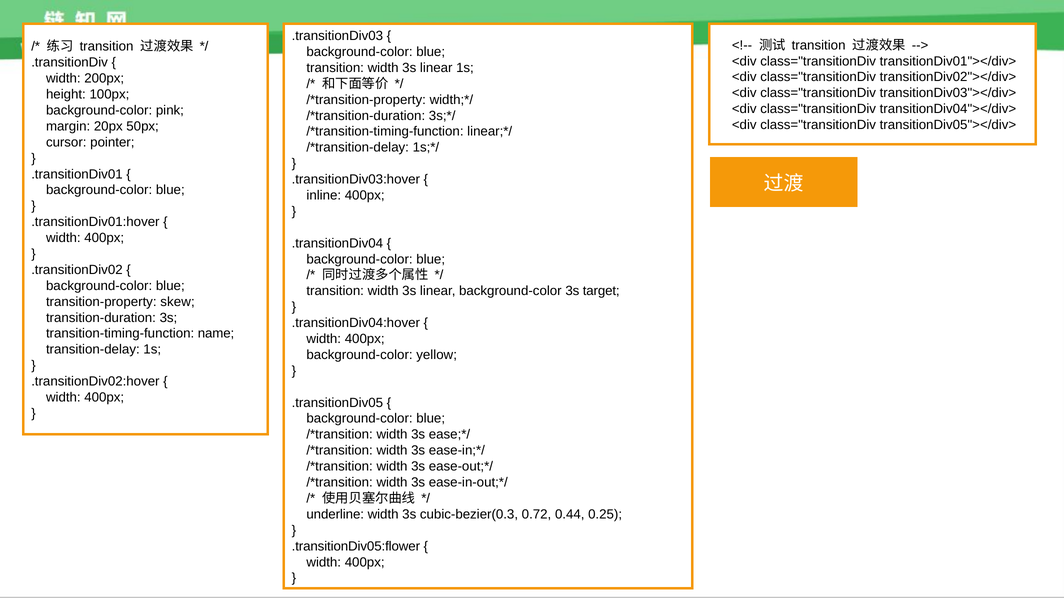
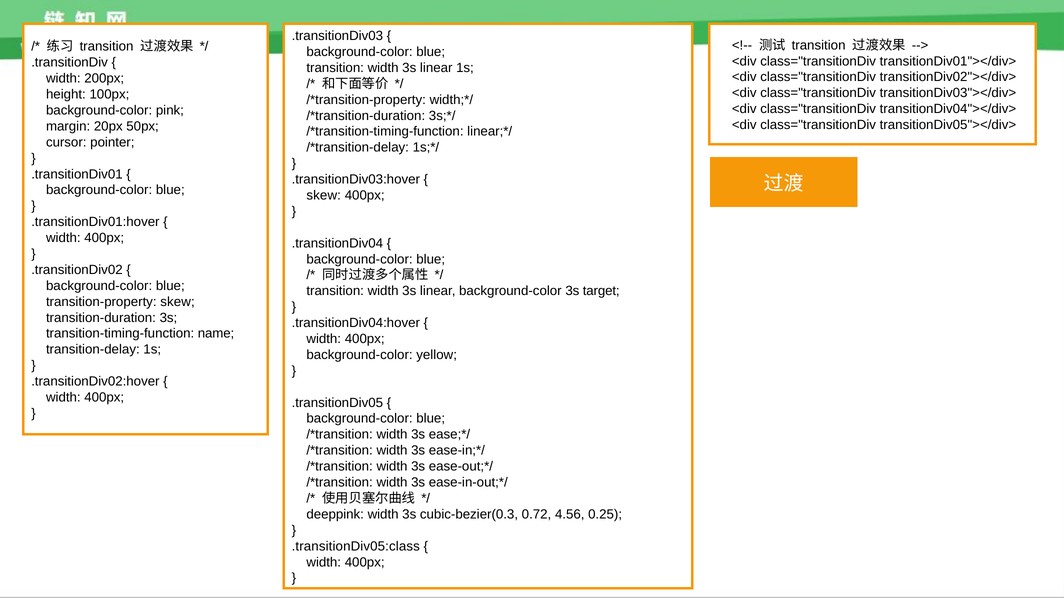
inline: inline -> skew (324, 196)
underline: underline -> deeppink (335, 515)
0.44: 0.44 -> 4.56 (570, 515)
.transitionDiv05:flower: .transitionDiv05:flower -> .transitionDiv05:class (356, 547)
